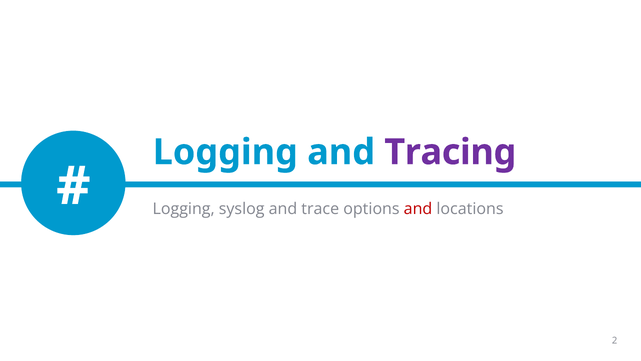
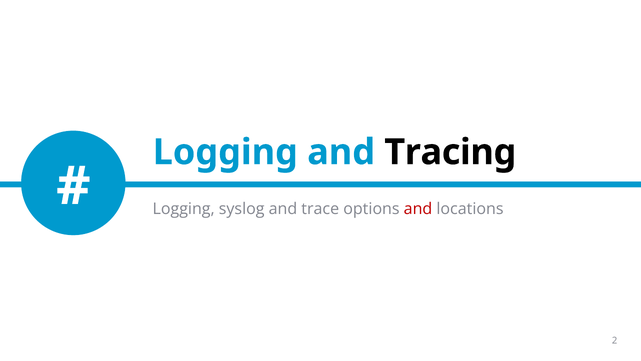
Tracing colour: purple -> black (450, 152)
